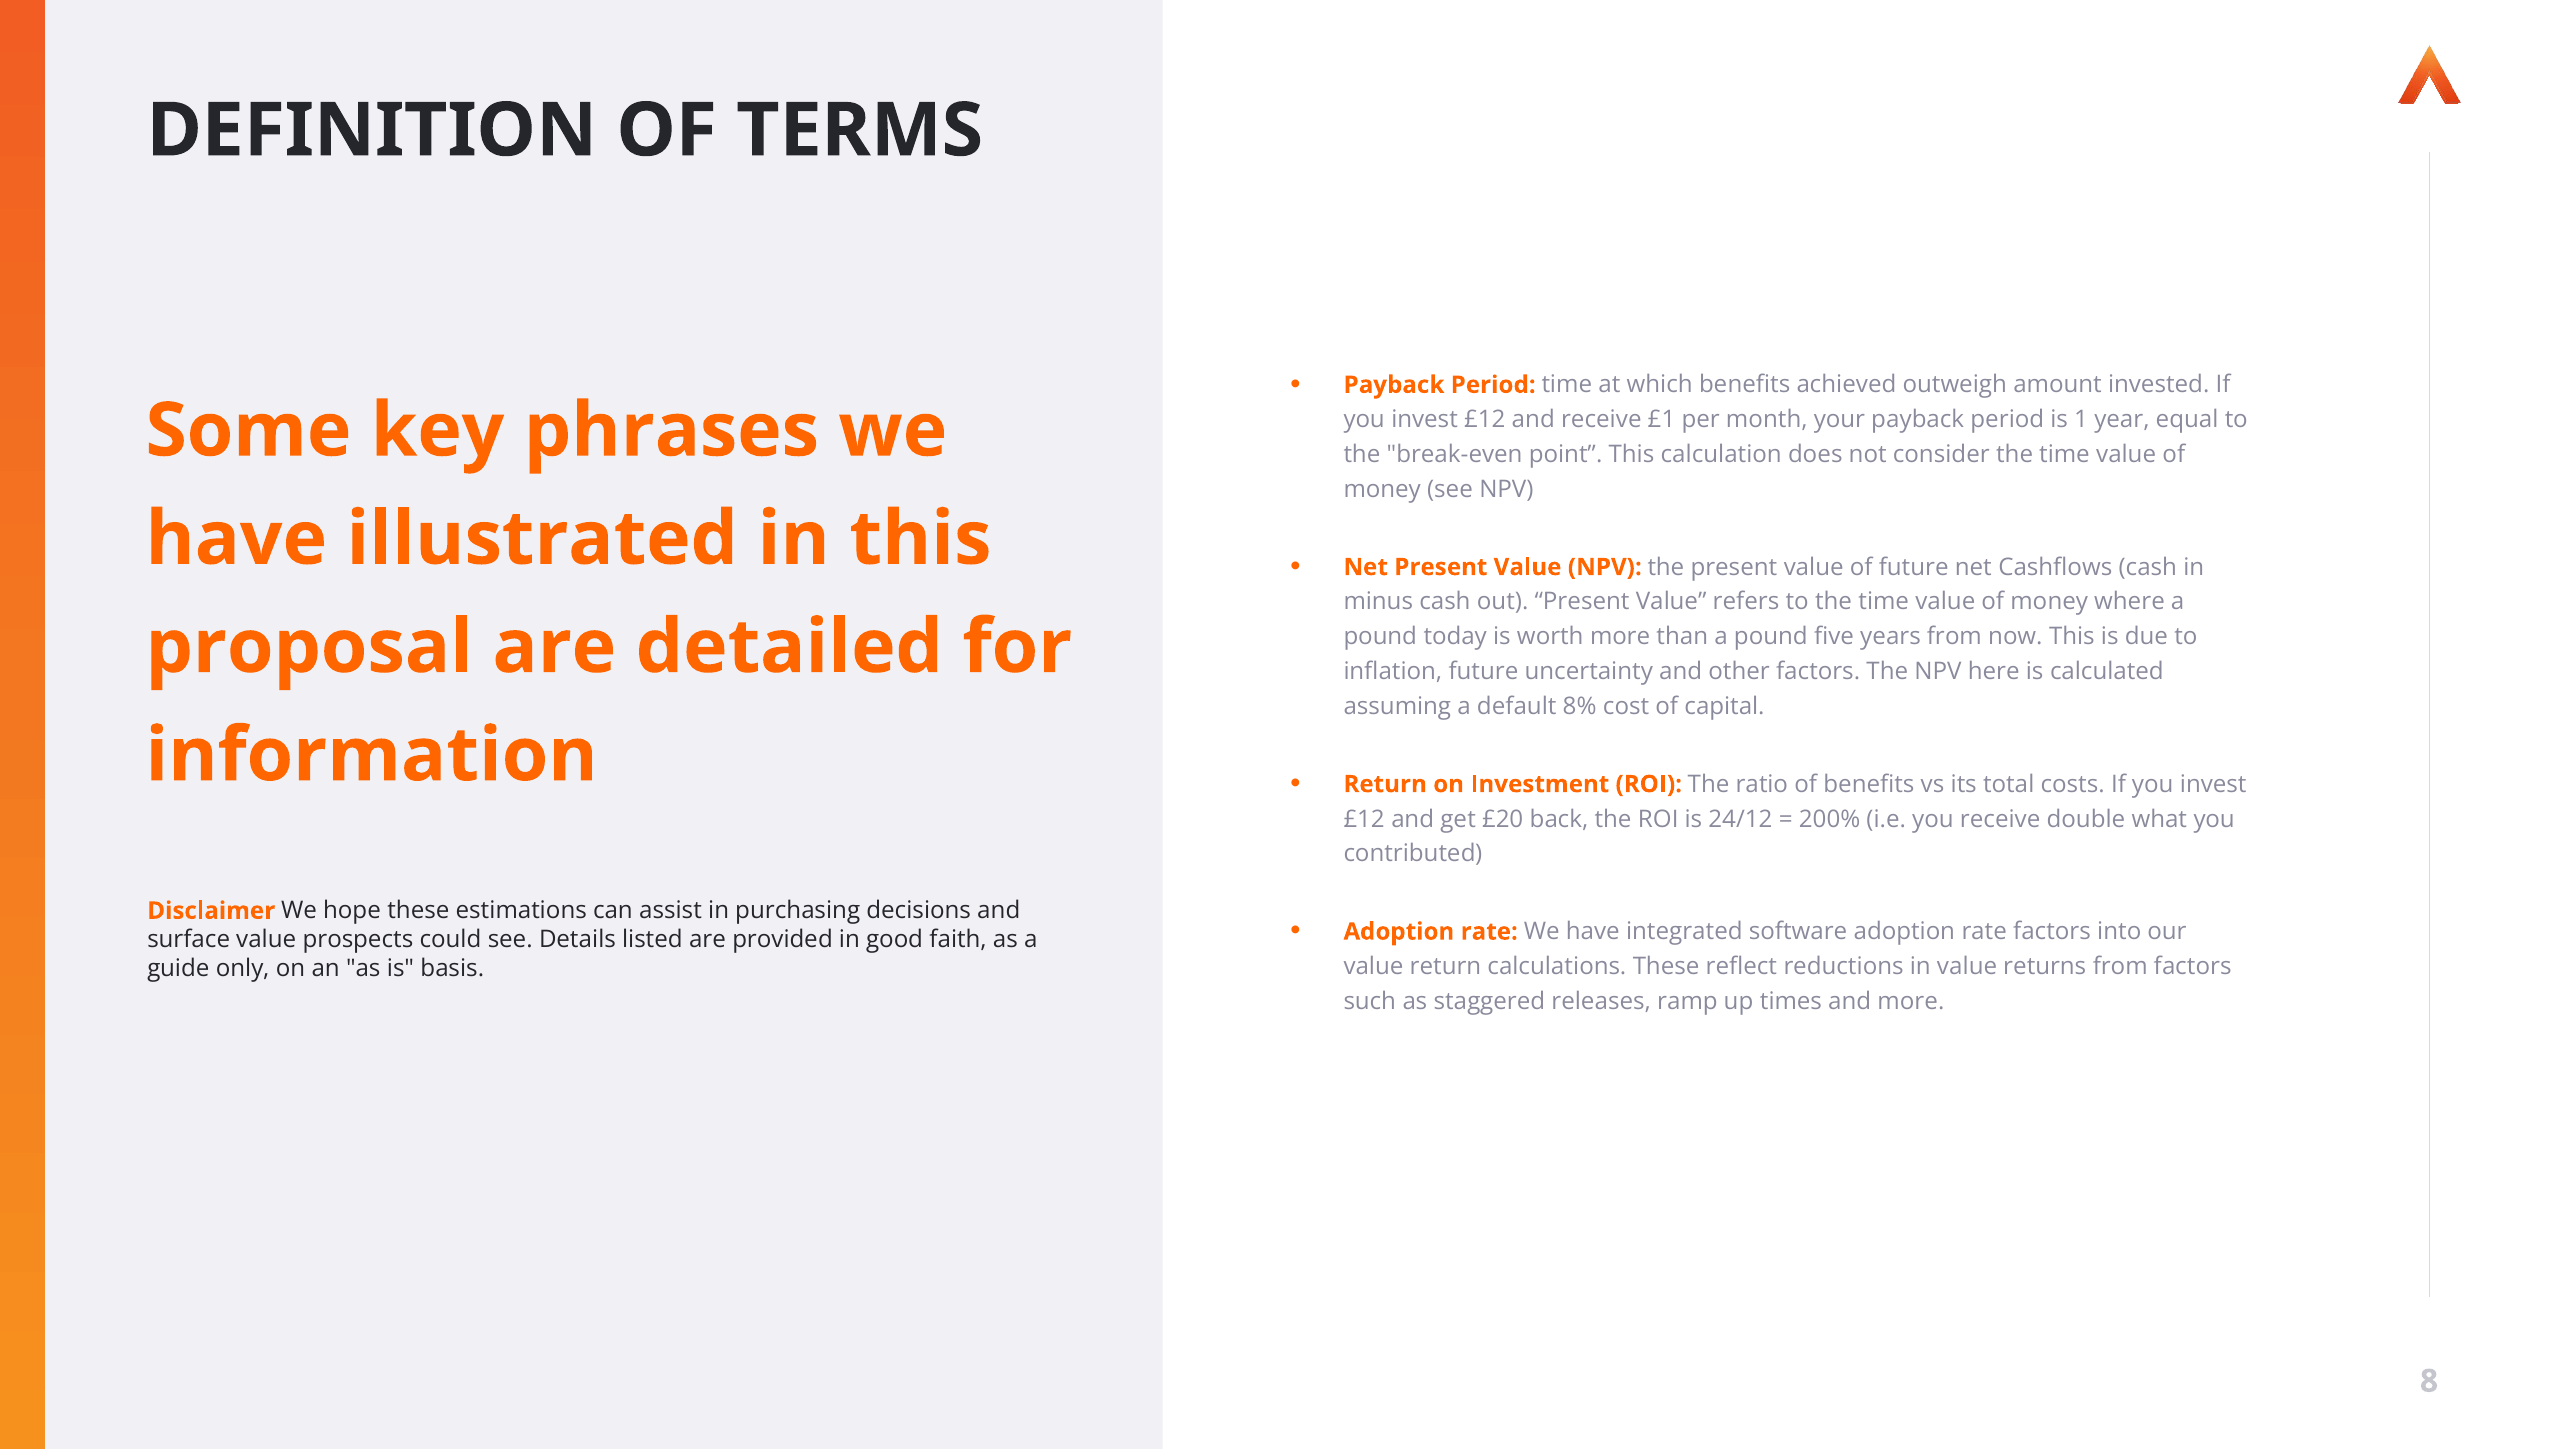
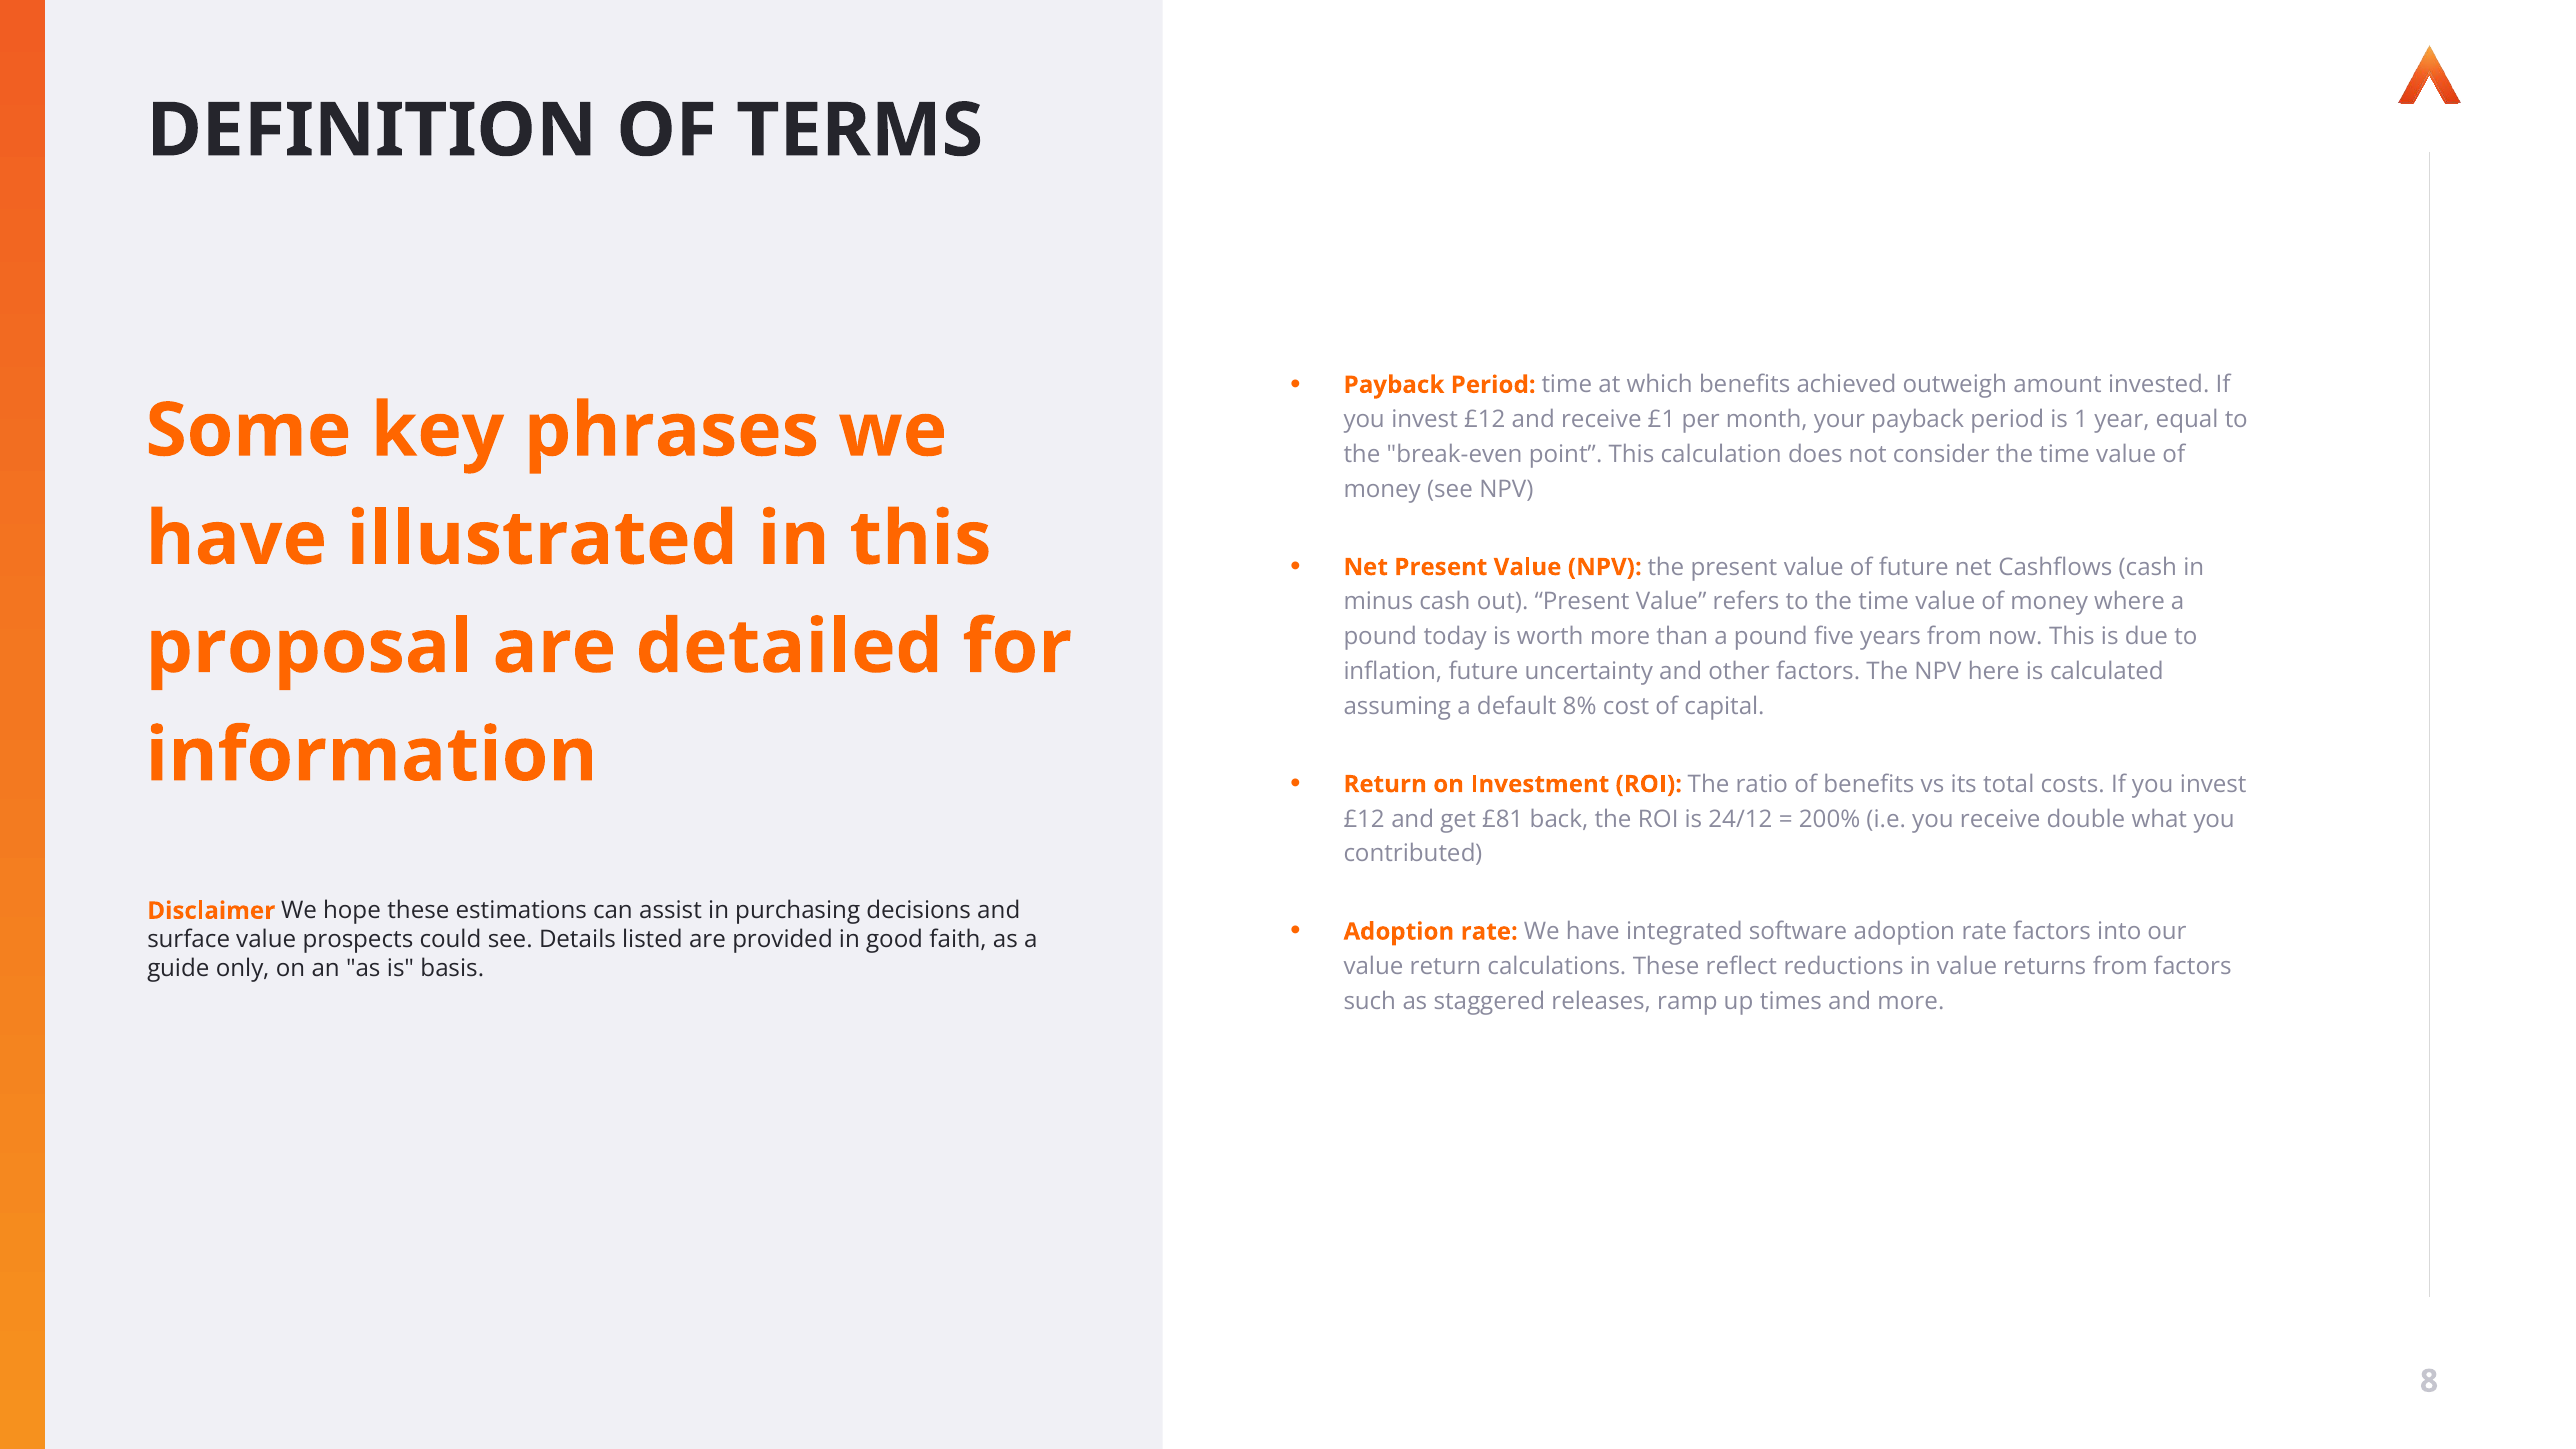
£20: £20 -> £81 (1503, 819)
